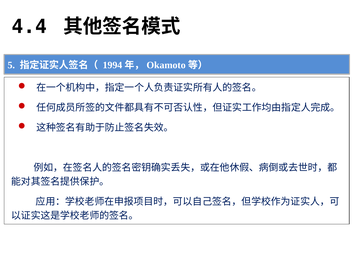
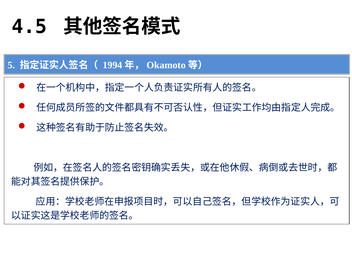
4.4: 4.4 -> 4.5 (29, 27)
